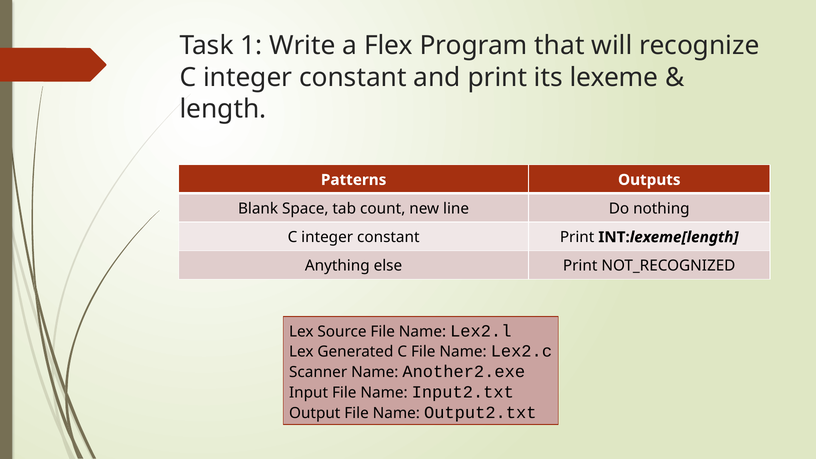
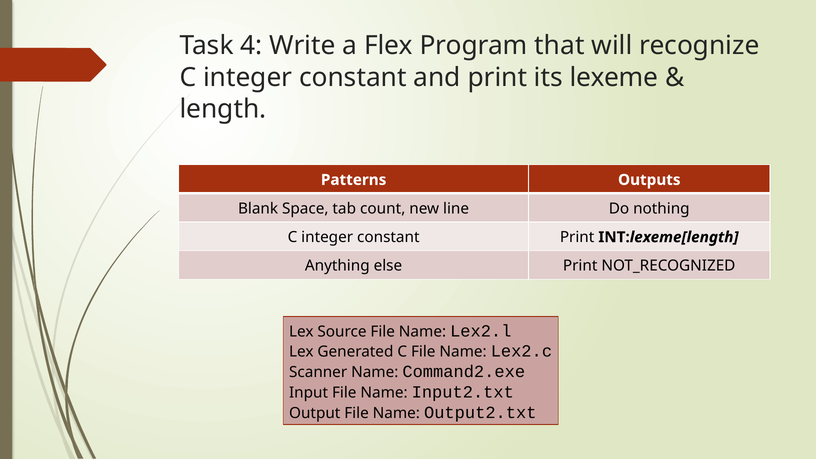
1: 1 -> 4 (251, 46)
Another2.exe: Another2.exe -> Command2.exe (464, 372)
